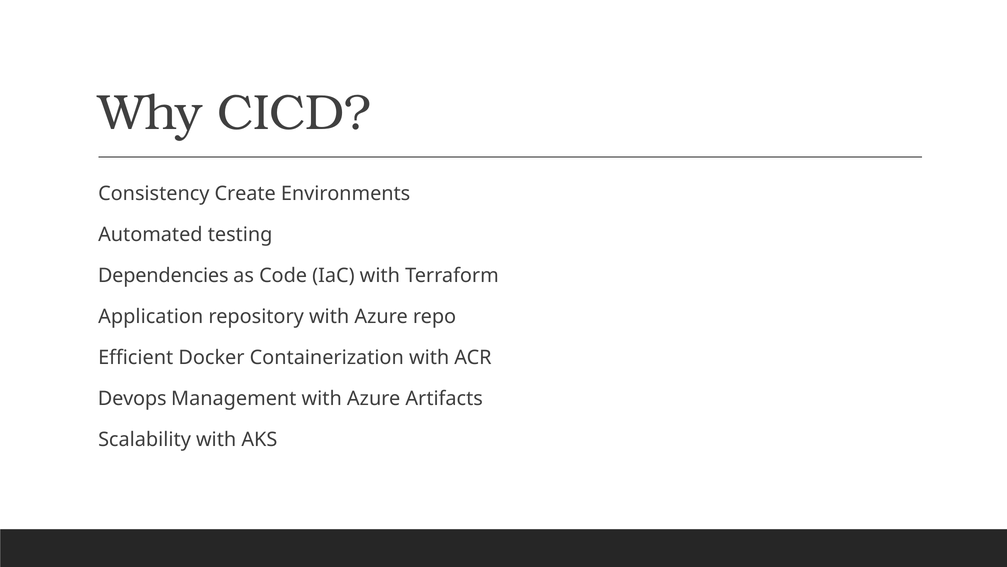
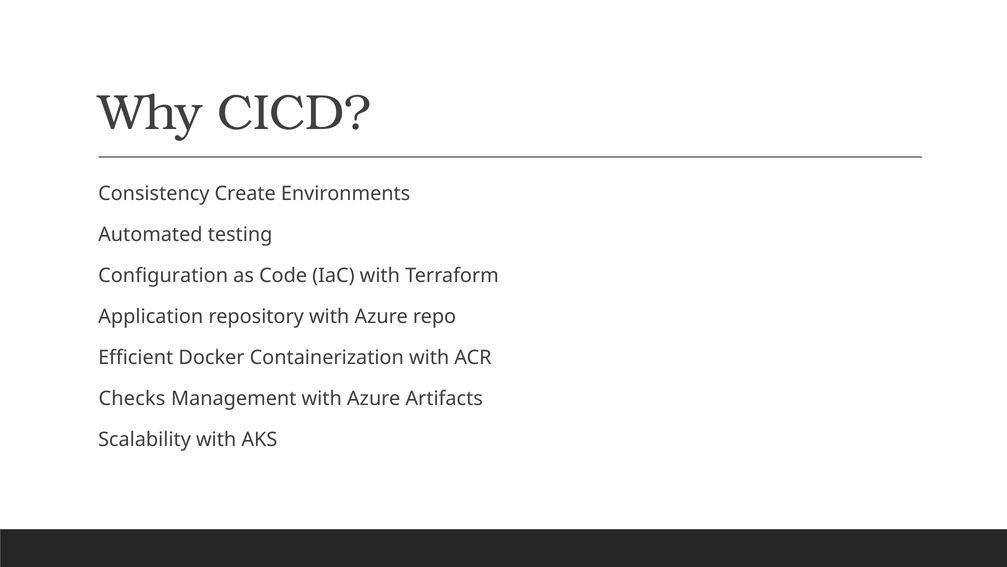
Dependencies: Dependencies -> Configuration (163, 275)
Devops: Devops -> Checks (132, 398)
